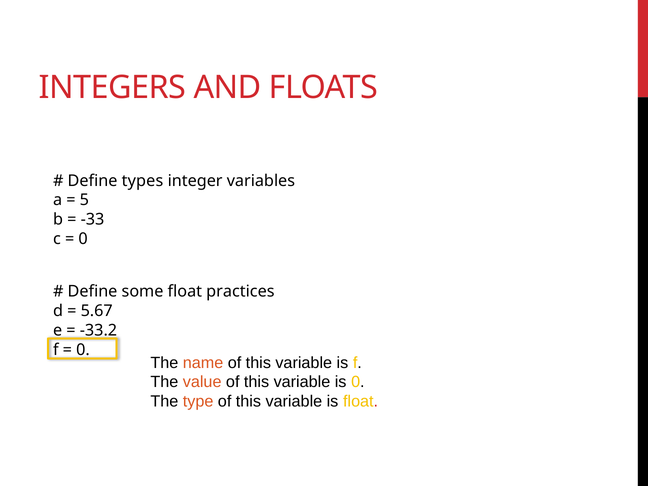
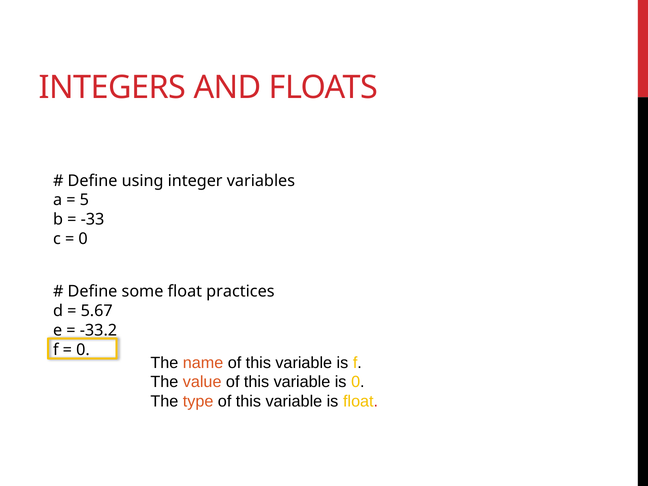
types: types -> using (143, 181)
